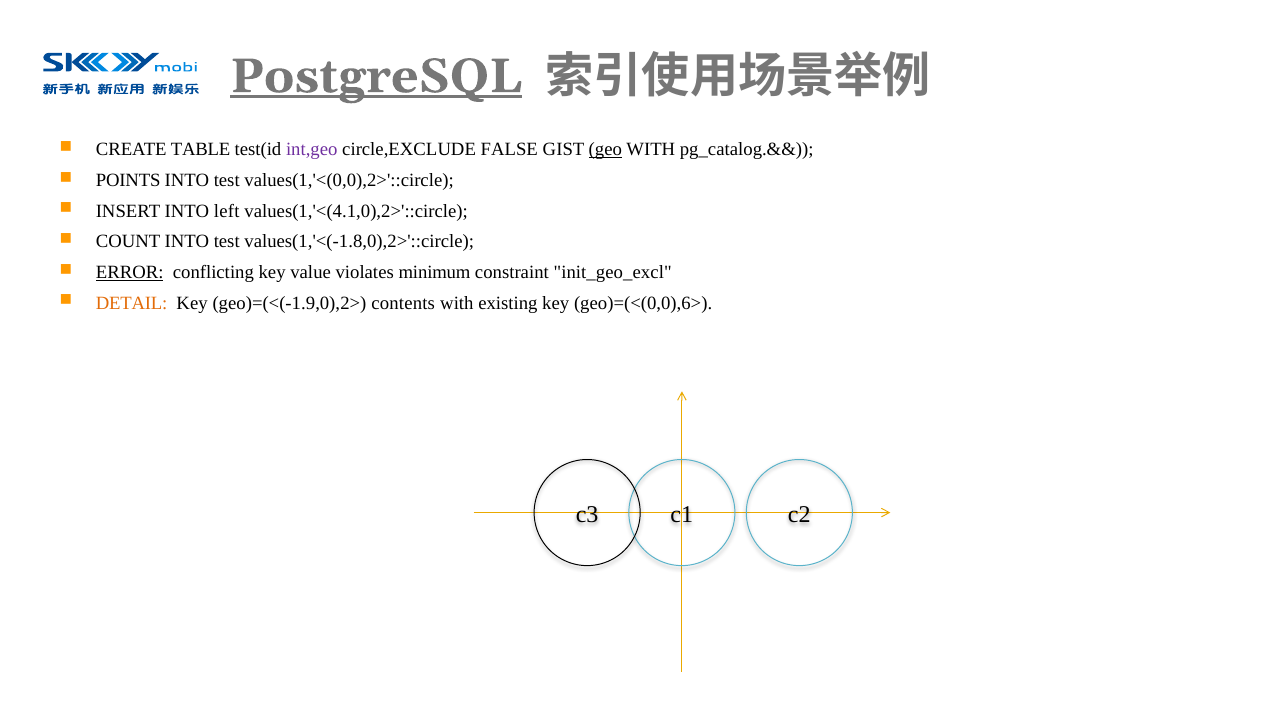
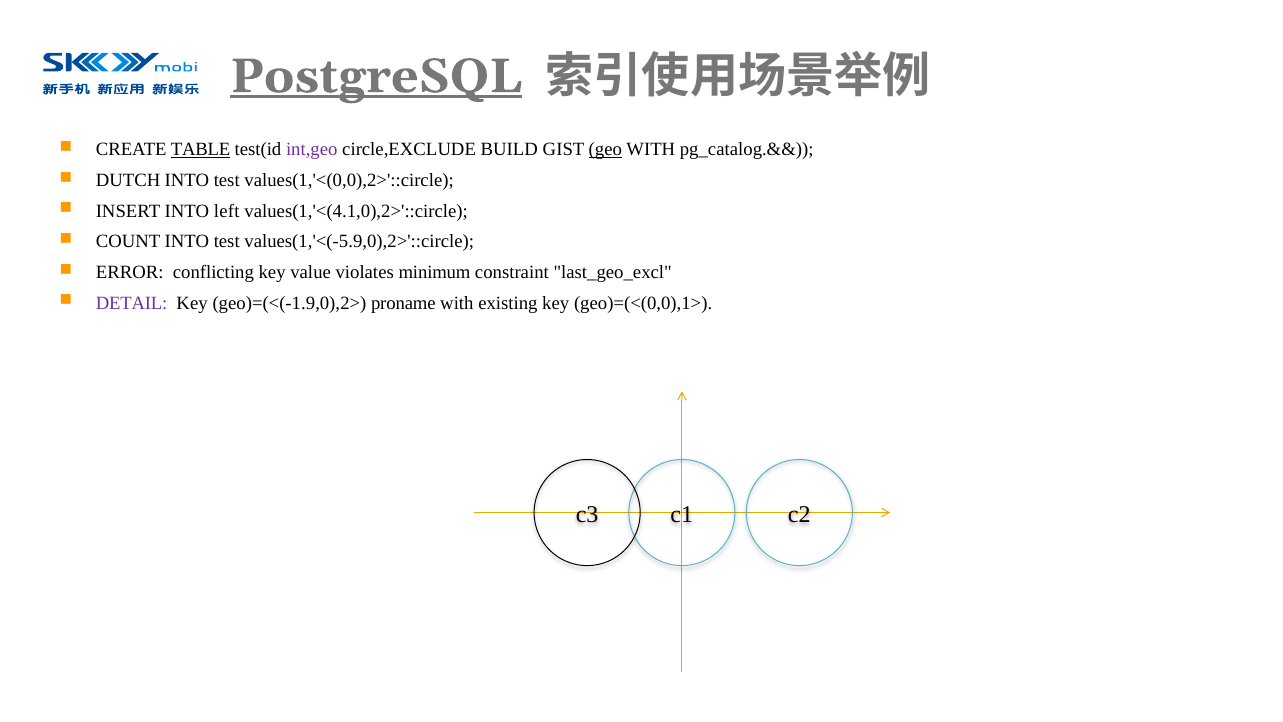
TABLE underline: none -> present (201, 150)
FALSE: FALSE -> BUILD (509, 150)
POINTS: POINTS -> DUTCH (128, 180)
values(1,'<(-1.8,0),2>'::circle: values(1,'<(-1.8,0),2>'::circle -> values(1,'<(-5.9,0),2>'::circle (359, 242)
ERROR underline: present -> none (130, 272)
init_geo_excl: init_geo_excl -> last_geo_excl (613, 272)
DETAIL colour: orange -> purple (132, 303)
contents: contents -> proname (403, 303)
geo)=(<(0,0),6>: geo)=(<(0,0),6> -> geo)=(<(0,0),1> (643, 303)
